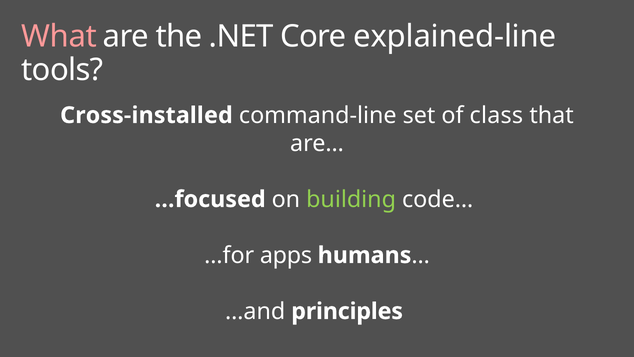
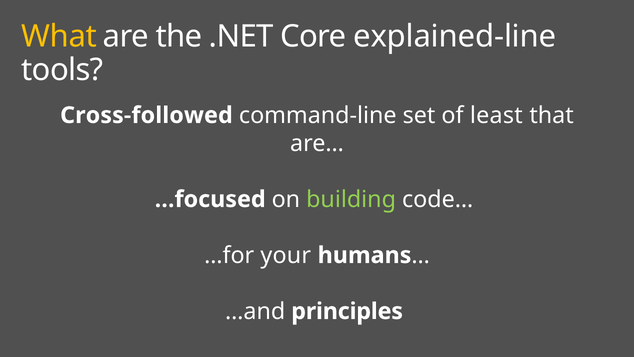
What colour: pink -> yellow (59, 36)
Cross-installed: Cross-installed -> Cross-followed (146, 115)
class: class -> least (496, 115)
apps: apps -> your (286, 255)
